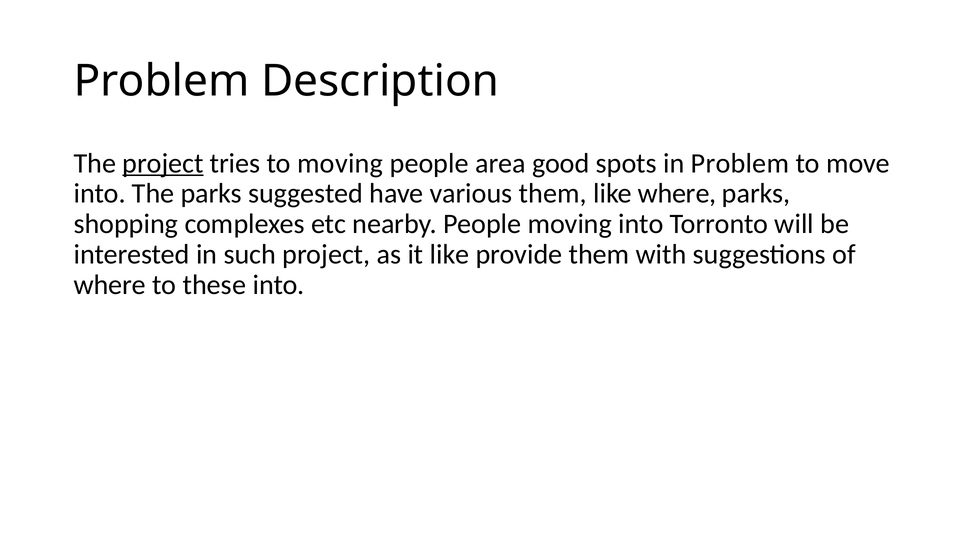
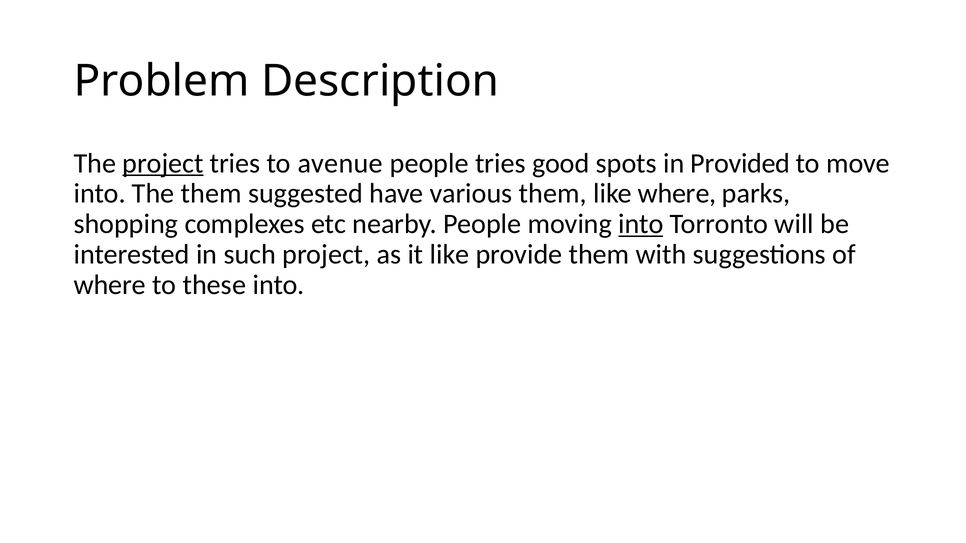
to moving: moving -> avenue (340, 163)
people area: area -> tries (500, 163)
in Problem: Problem -> Provided (740, 163)
The parks: parks -> them (211, 194)
into underline: none -> present (641, 224)
